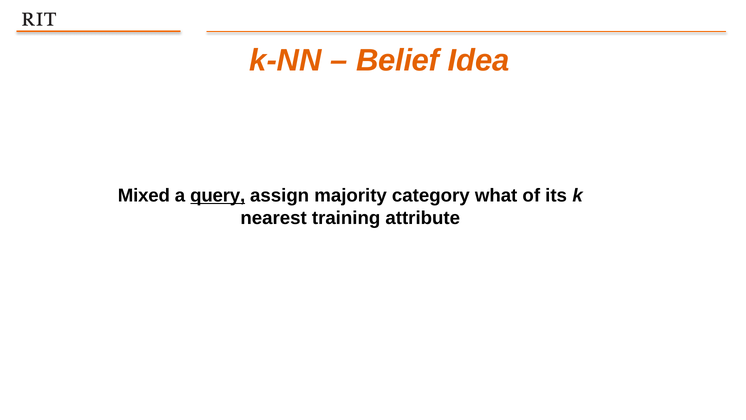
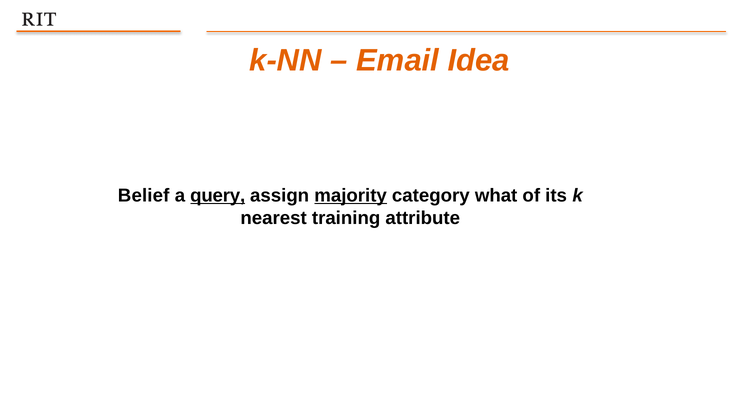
Belief: Belief -> Email (398, 60)
Mixed: Mixed -> Belief (144, 195)
majority underline: none -> present (351, 195)
